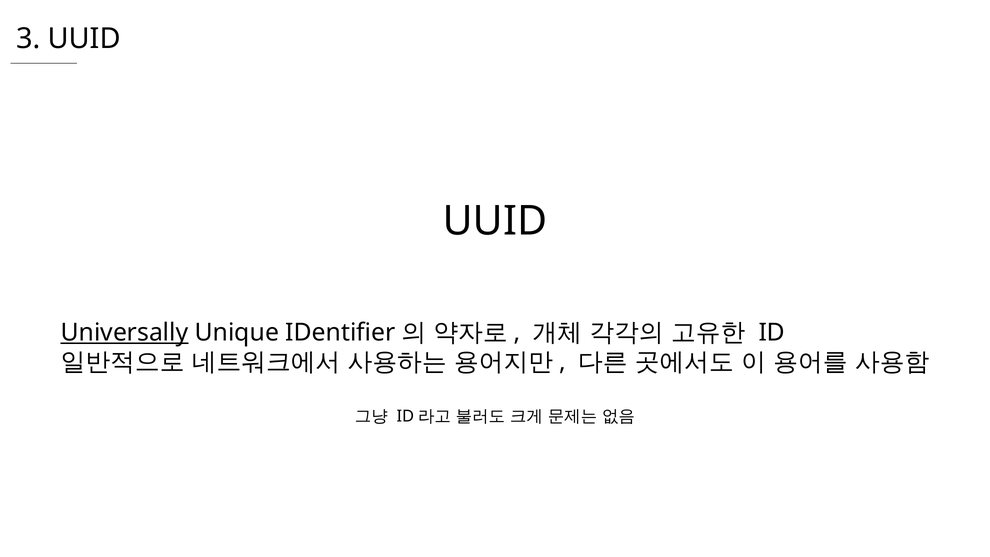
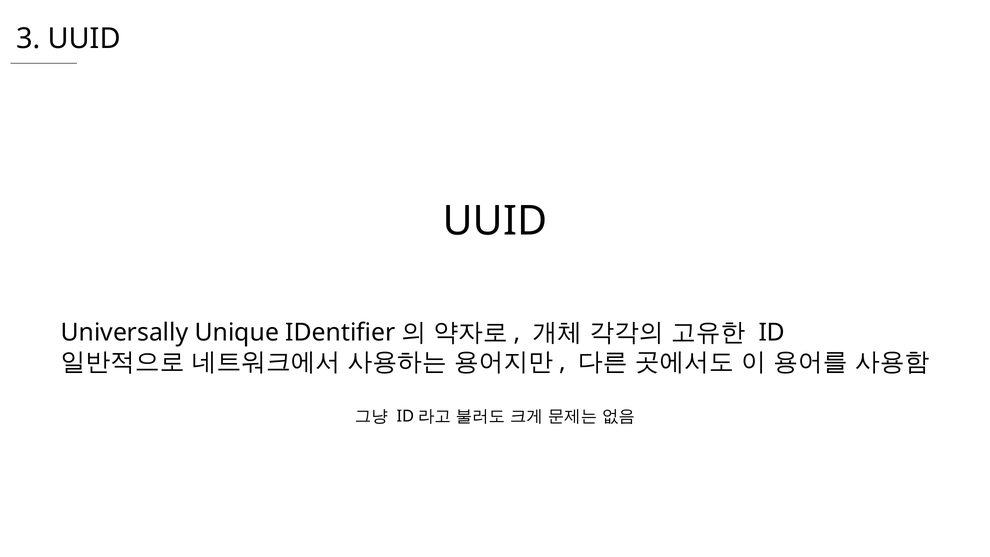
Universally underline: present -> none (125, 332)
